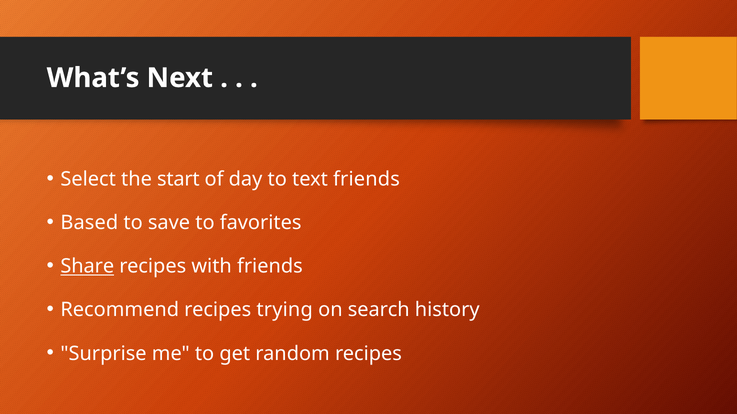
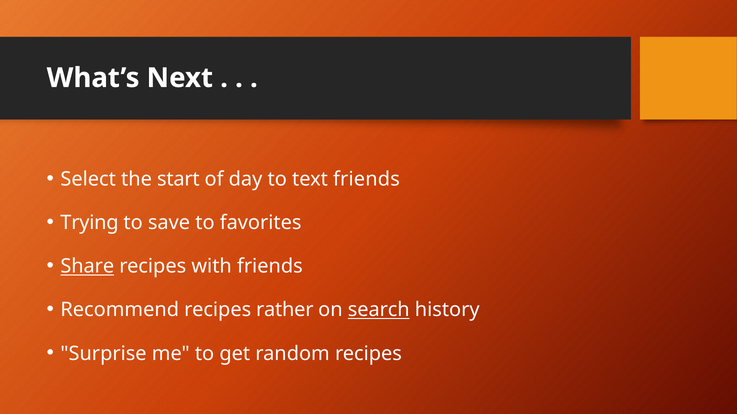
Based: Based -> Trying (89, 223)
trying: trying -> rather (285, 310)
search underline: none -> present (379, 310)
